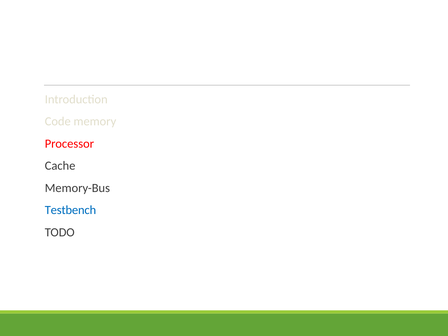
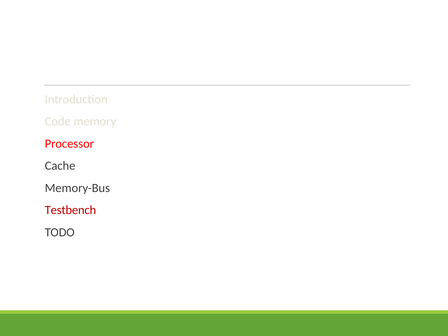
Testbench colour: blue -> red (70, 210)
